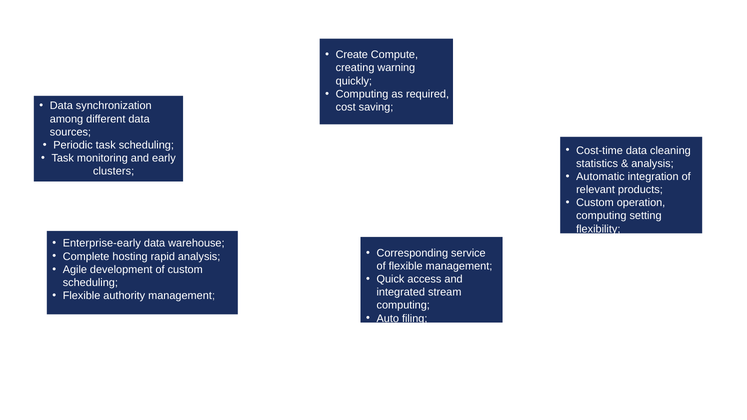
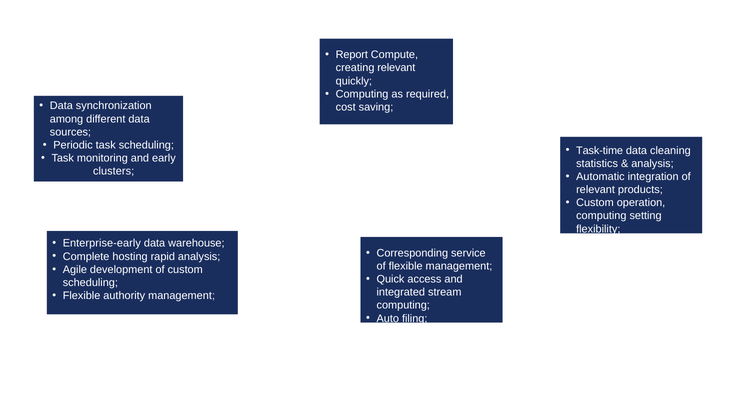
Create: Create -> Report (352, 55)
creating warning: warning -> relevant (396, 68)
Cost-time: Cost-time -> Task-time (600, 151)
